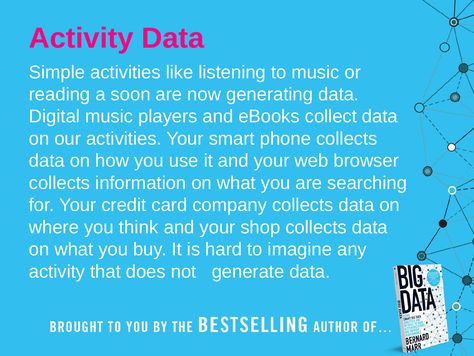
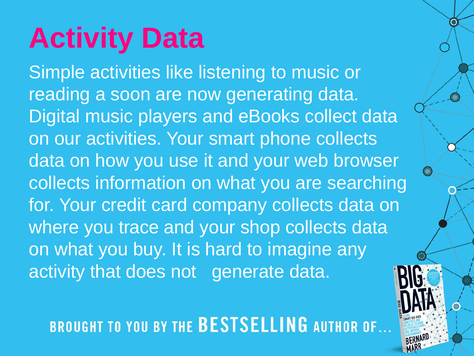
think: think -> trace (139, 227)
